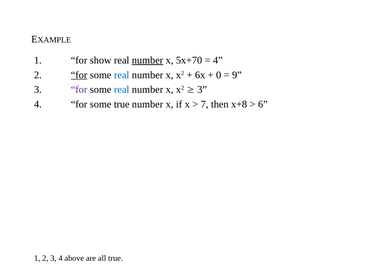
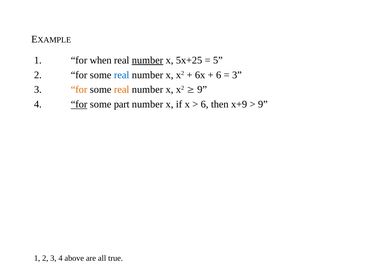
show: show -> when (101, 60)
5x+70: 5x+70 -> 5x+25 (189, 60)
4: 4 -> 5 (218, 60)
for underline: present -> none (79, 75)
0: 0 -> 6 (219, 75)
9: 9 -> 3 (237, 75)
for colour: purple -> orange (79, 90)
real colour: blue -> orange (122, 90)
3: 3 -> 9 (202, 90)
for underline: none -> present (79, 104)
some true: true -> part (122, 104)
7: 7 -> 6 (205, 104)
x+8: x+8 -> x+9 (239, 104)
6: 6 -> 9 (263, 104)
